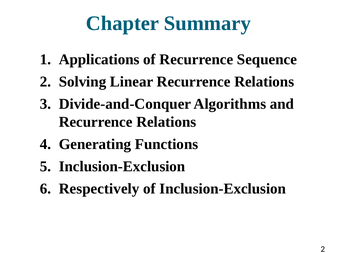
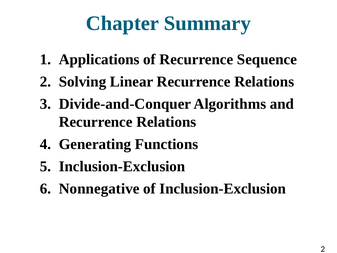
Respectively: Respectively -> Nonnegative (99, 188)
